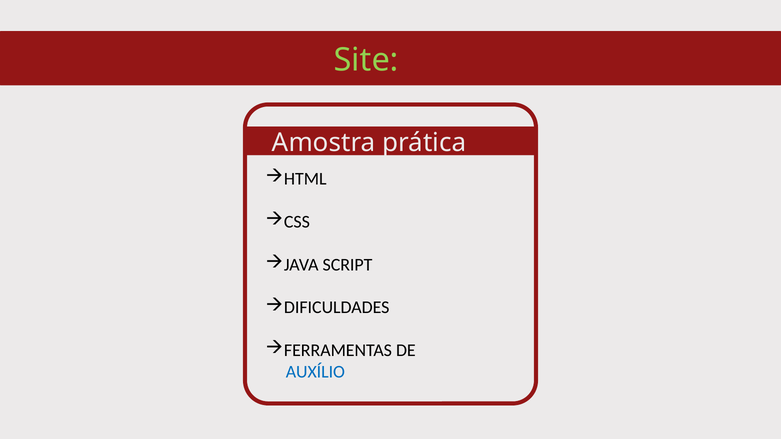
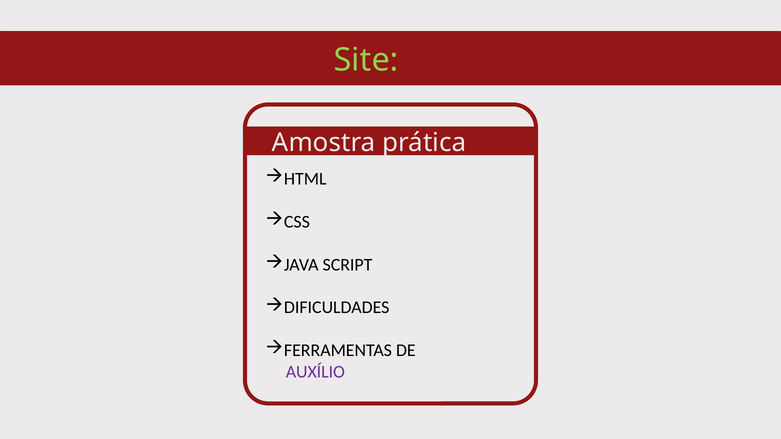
AUXÍLIO colour: blue -> purple (315, 372)
